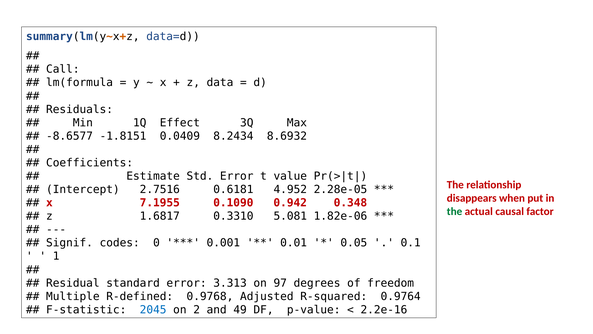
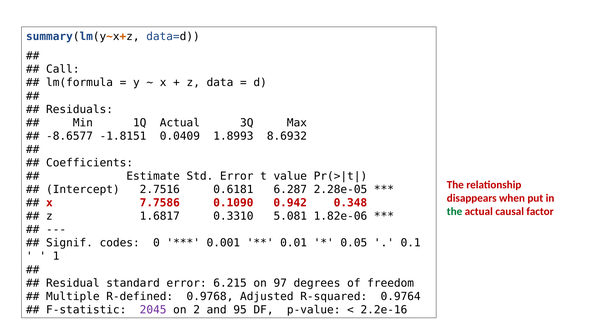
1Q Effect: Effect -> Actual (180, 123)
8.2434: 8.2434 -> 1.8993 (233, 136)
4.952: 4.952 -> 6.287 (290, 189)
7.1955: 7.1955 -> 7.7586 (160, 203)
3.313: 3.313 -> 6.215 (230, 283)
2045 colour: blue -> purple (153, 309)
49: 49 -> 95 (240, 309)
